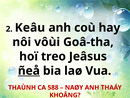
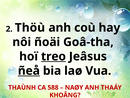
Keâu: Keâu -> Thöù (30, 28)
vôùi: vôùi -> ñoäi (47, 42)
treo underline: none -> present (53, 56)
